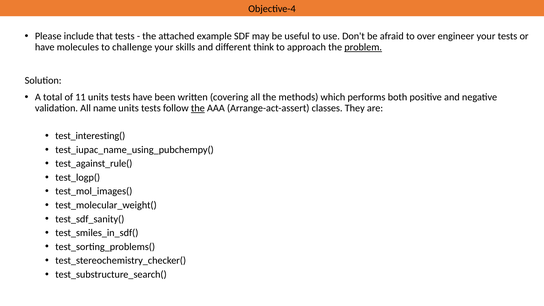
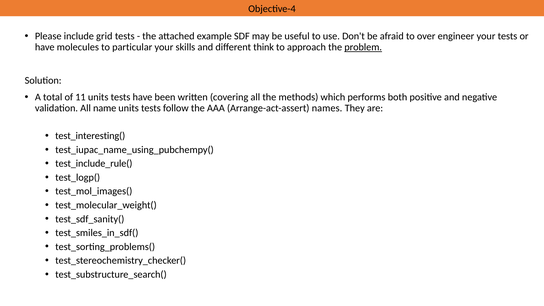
that: that -> grid (104, 36)
challenge: challenge -> particular (132, 47)
the underline: present -> none (198, 108)
classes: classes -> names (327, 108)
test_against_rule(: test_against_rule( -> test_include_rule( (94, 164)
